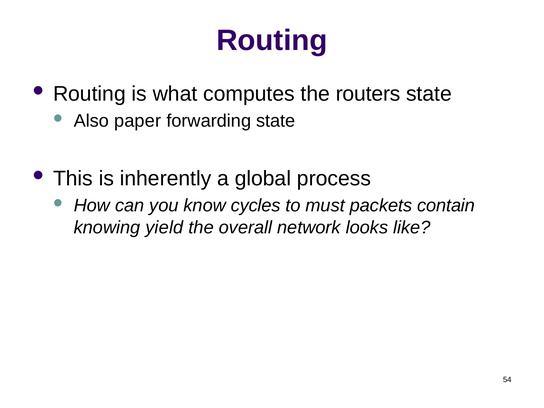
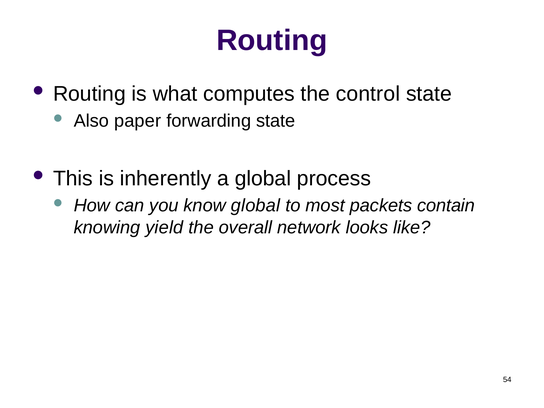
routers: routers -> control (368, 94)
know cycles: cycles -> global (256, 206)
must: must -> most (325, 206)
